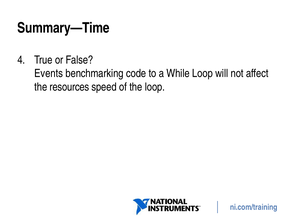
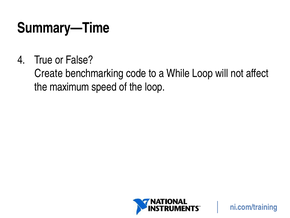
Events: Events -> Create (49, 73)
resources: resources -> maximum (69, 87)
